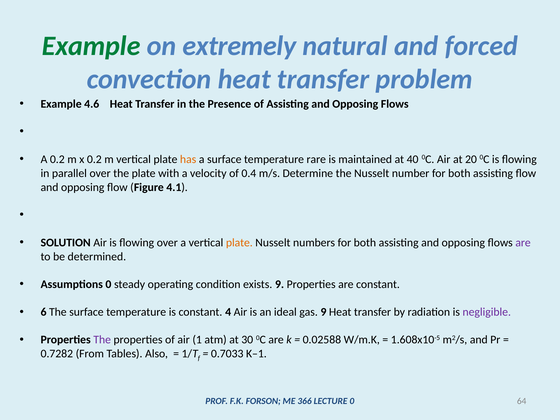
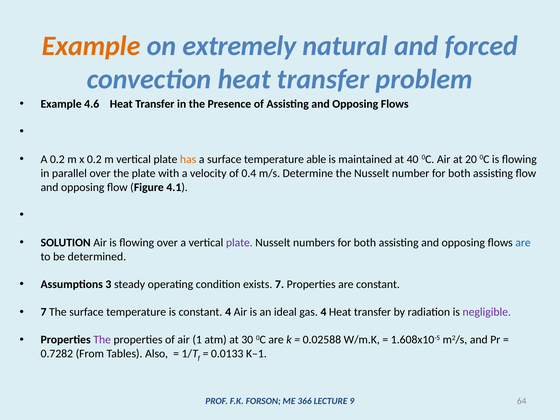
Example colour: green -> orange (91, 46)
rare: rare -> able (316, 159)
plate colour: orange -> purple (239, 243)
are colour: purple -> blue (523, 243)
Assumptions 0: 0 -> 3 (108, 284)
exists 9: 9 -> 7 (280, 284)
6: 6 -> 7 (44, 312)
gas 9: 9 -> 4 (323, 312)
0.7033: 0.7033 -> 0.0133 (227, 354)
LECTURE 0: 0 -> 9 (352, 401)
